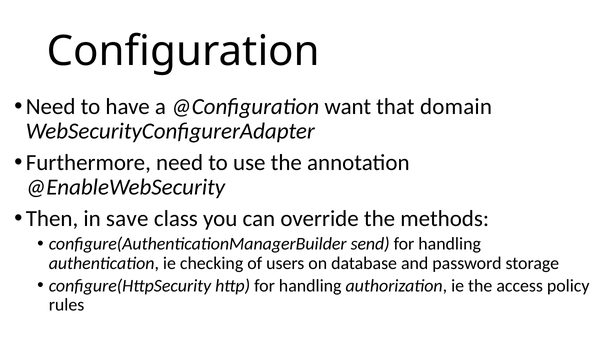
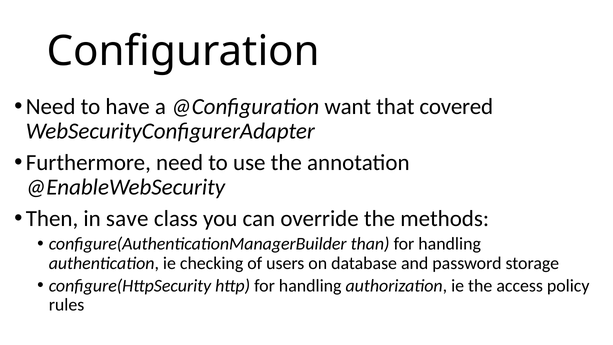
domain: domain -> covered (456, 106)
send: send -> than (370, 244)
